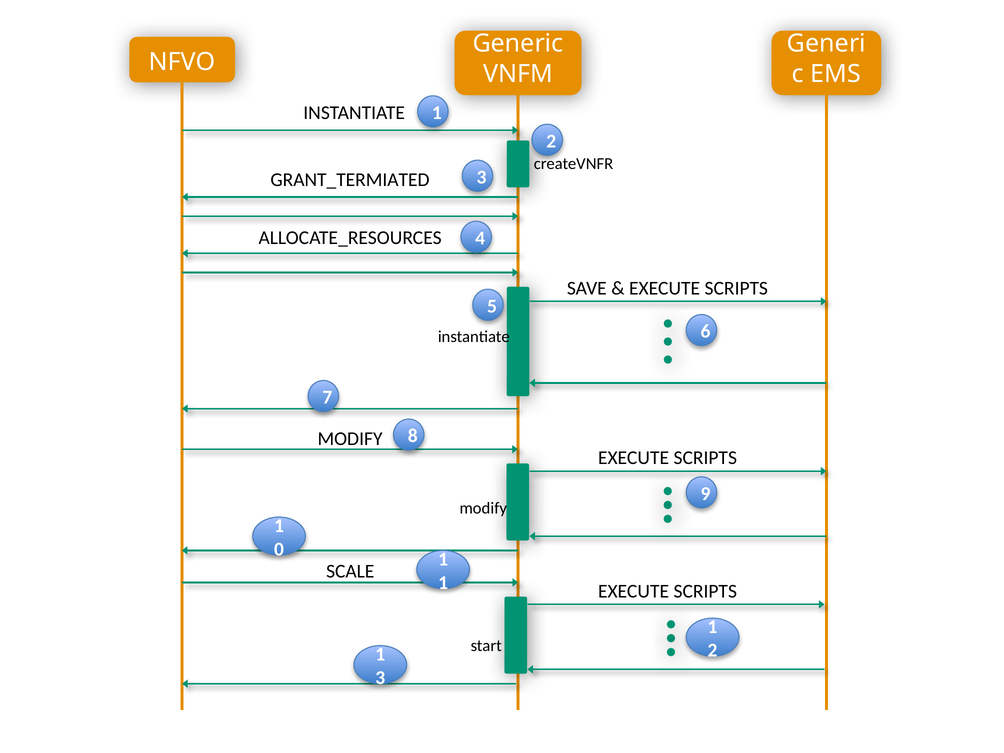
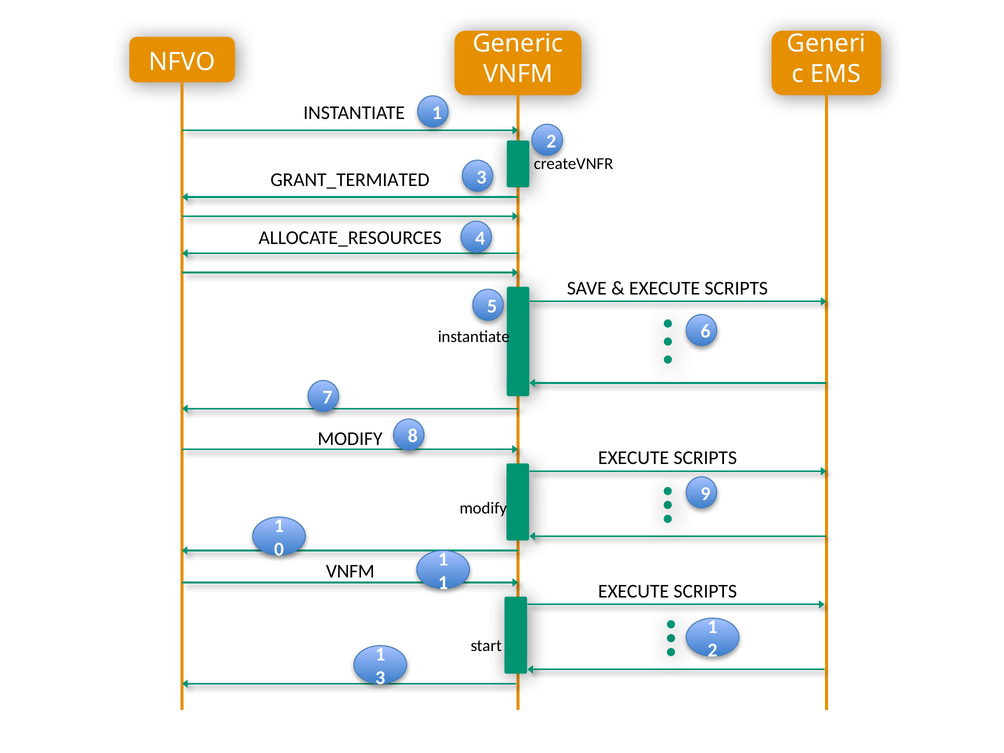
SCALE: SCALE -> VNFM (350, 571)
